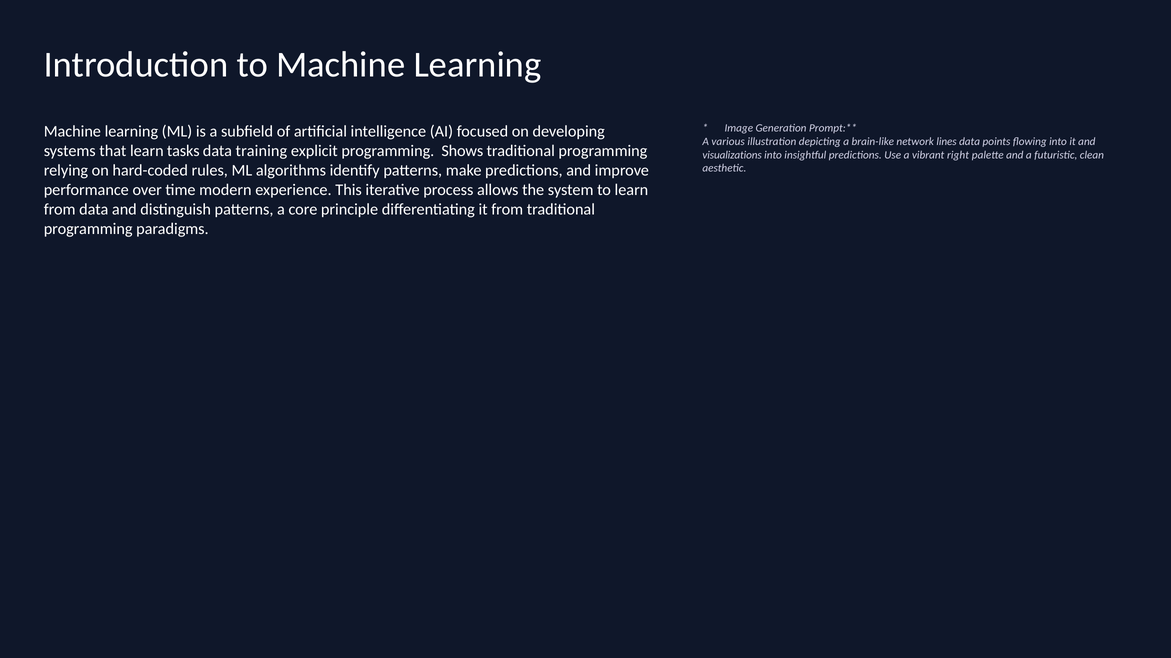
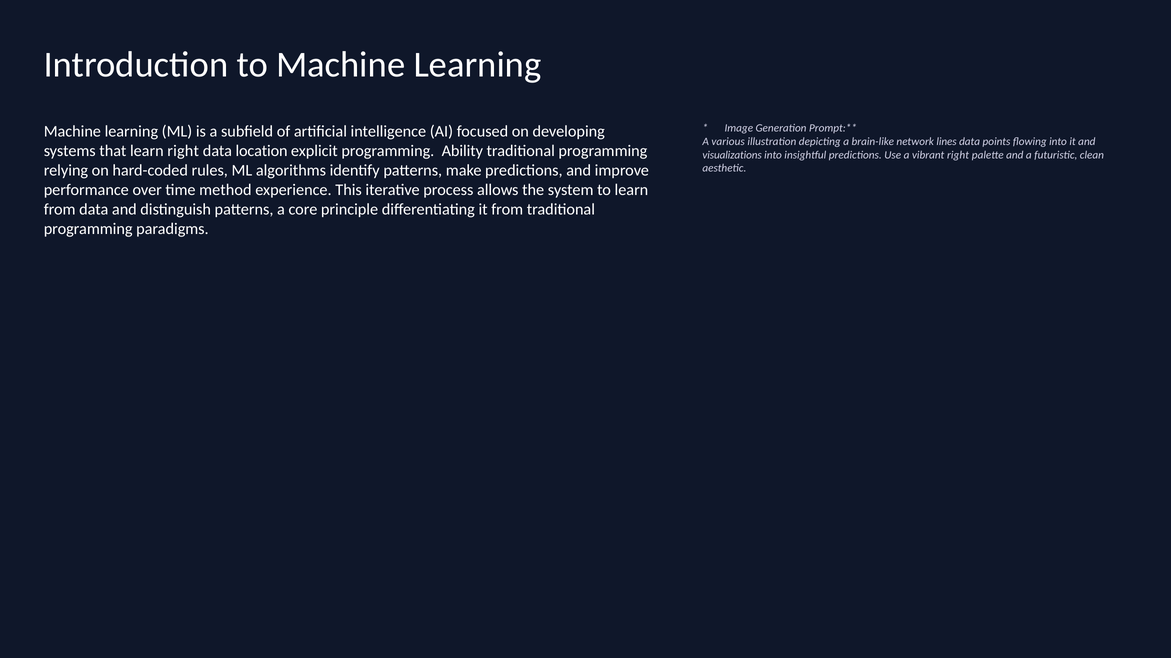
learn tasks: tasks -> right (183, 151)
training: training -> location (262, 151)
Shows: Shows -> Ability (462, 151)
modern: modern -> method (225, 190)
